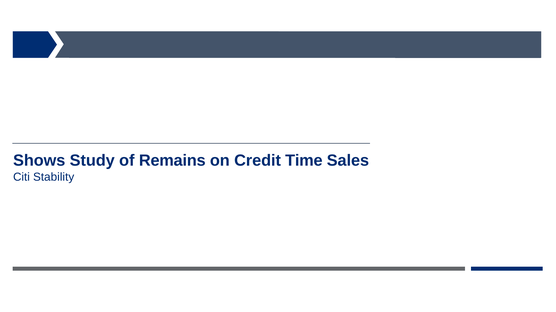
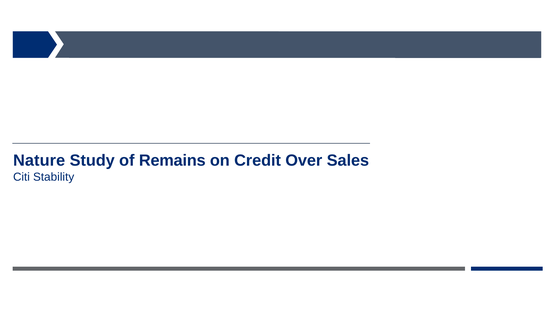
Shows: Shows -> Nature (39, 161)
Time: Time -> Over (304, 161)
